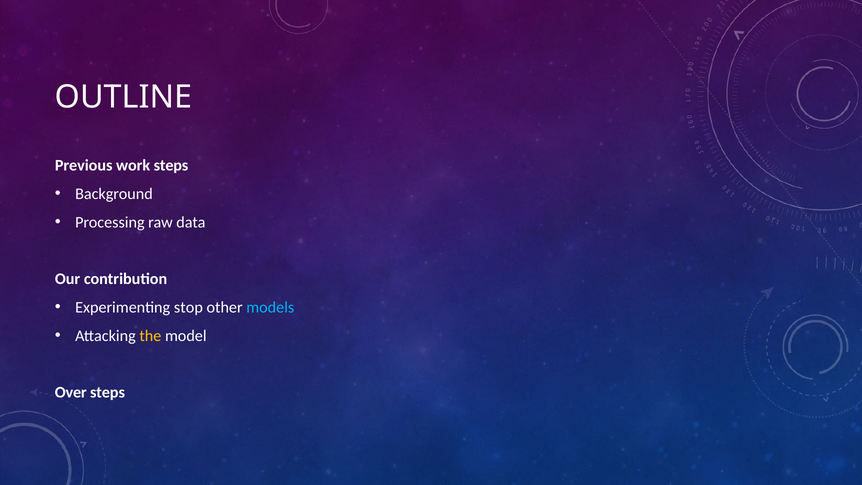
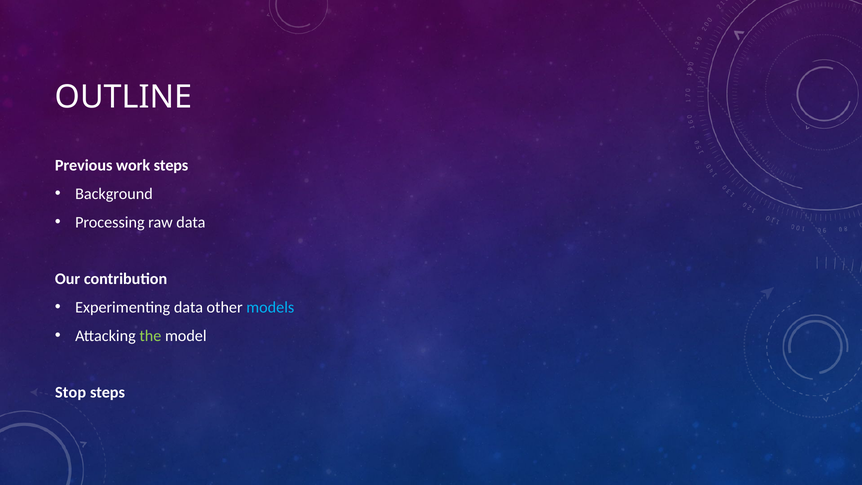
Experimenting stop: stop -> data (188, 307)
the colour: yellow -> light green (150, 336)
Over: Over -> Stop (71, 393)
